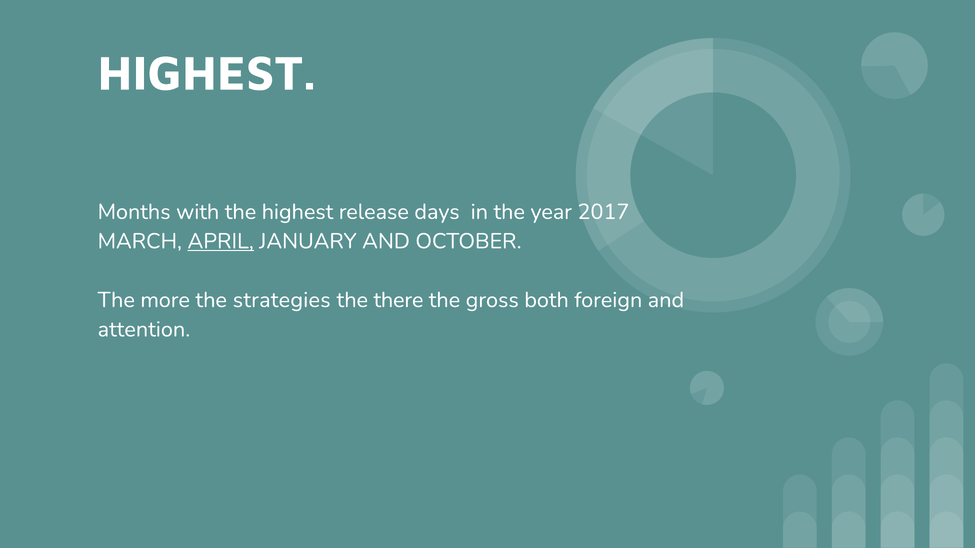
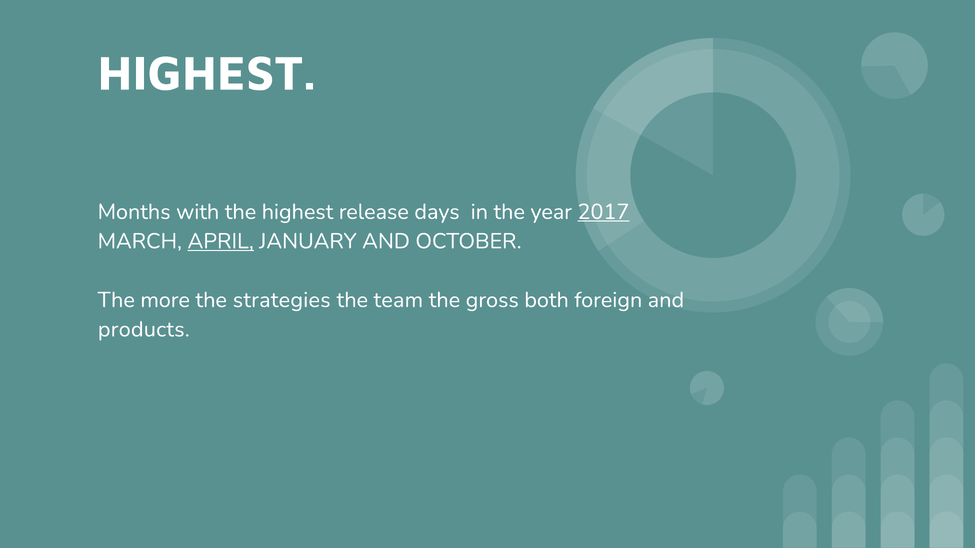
2017 underline: none -> present (603, 212)
there: there -> team (398, 300)
attention: attention -> products (144, 330)
